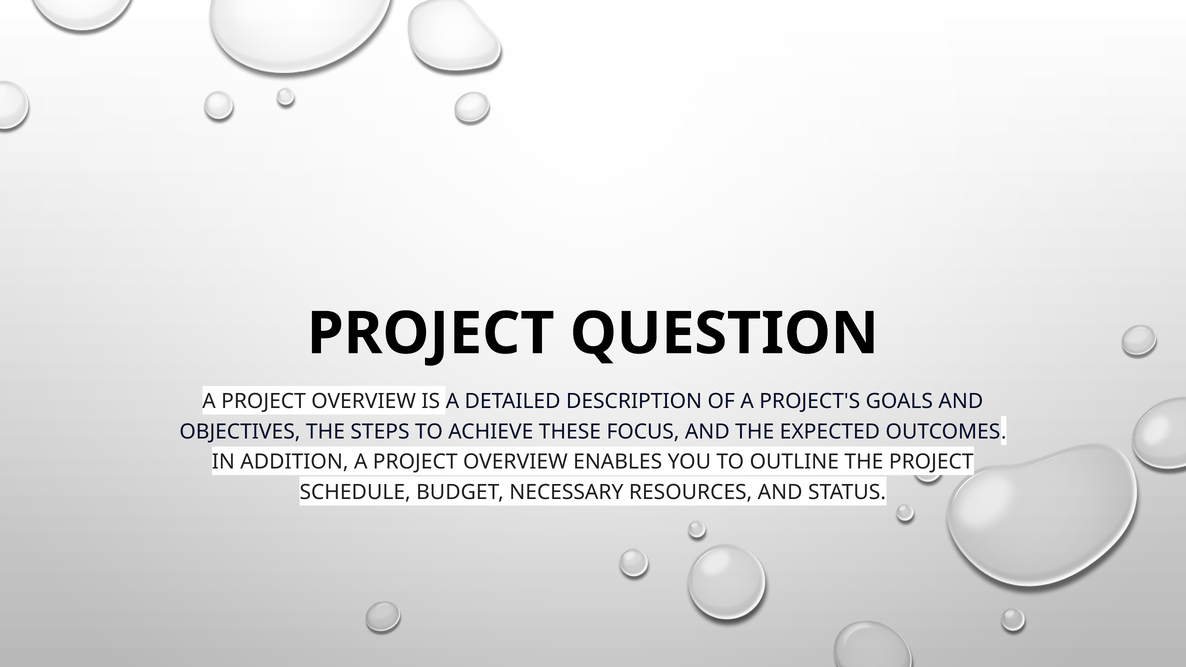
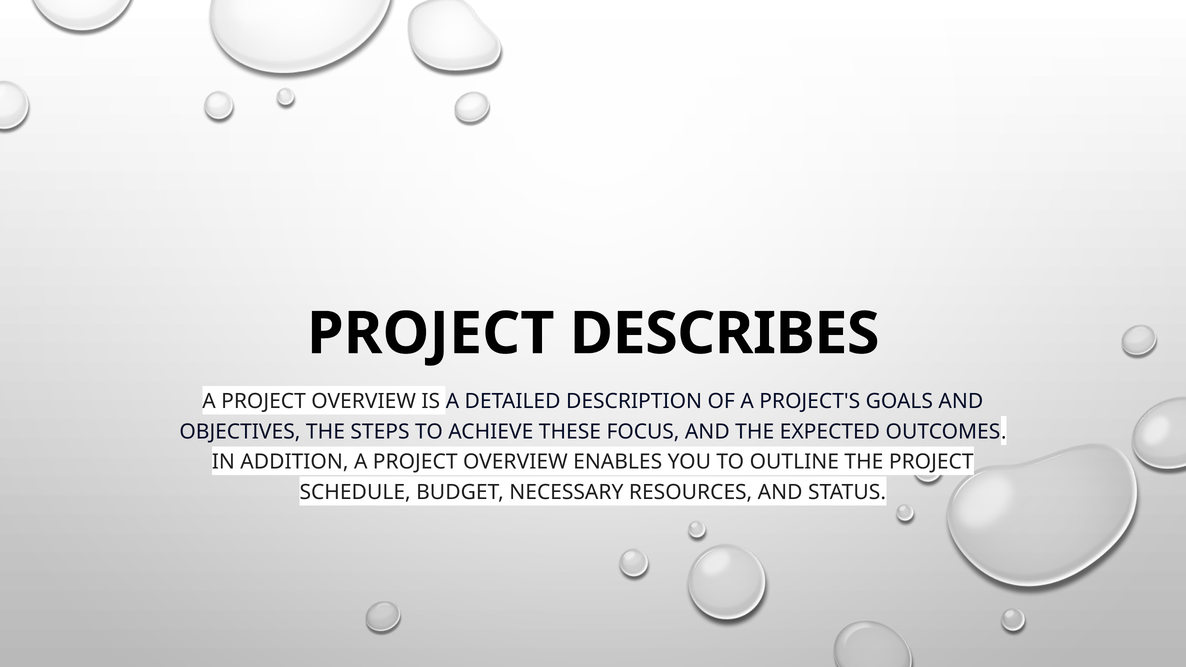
QUESTION: QUESTION -> DESCRIBES (725, 334)
